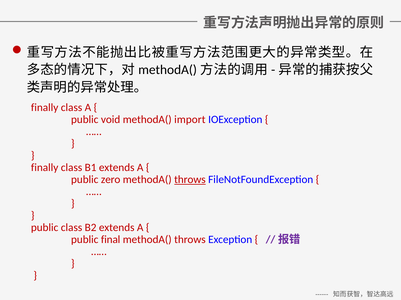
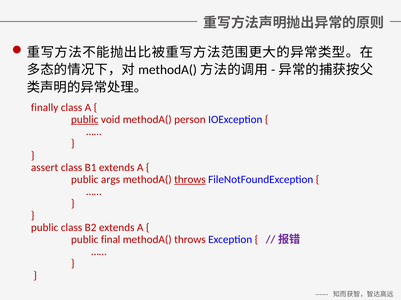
public underline: none -> present (85, 120)
import: import -> person (190, 120)
finally: finally -> assert (45, 168)
zero: zero -> args (111, 180)
